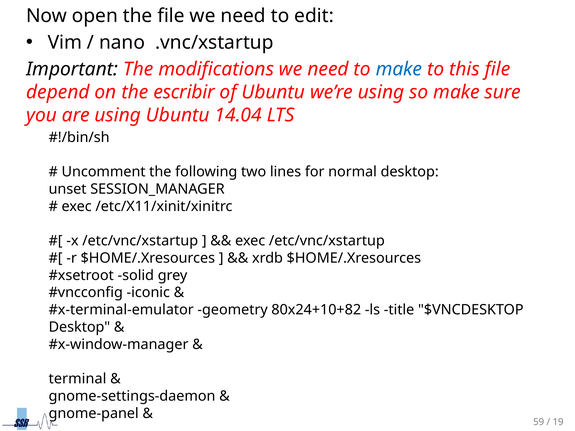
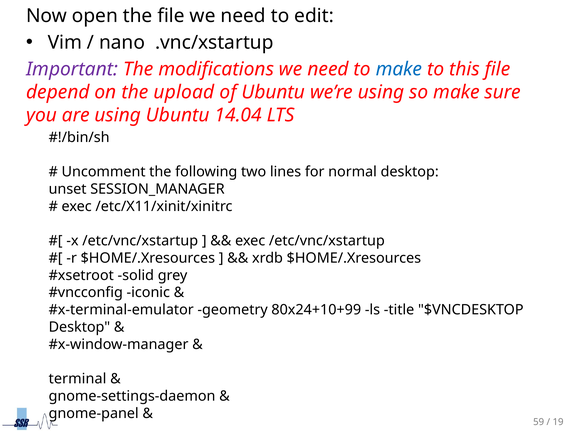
Important colour: black -> purple (72, 69)
escribir: escribir -> upload (184, 92)
80x24+10+82: 80x24+10+82 -> 80x24+10+99 (316, 310)
